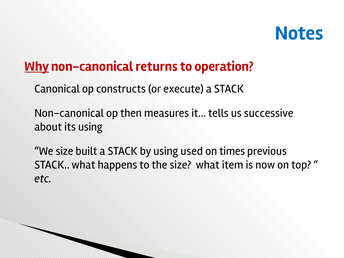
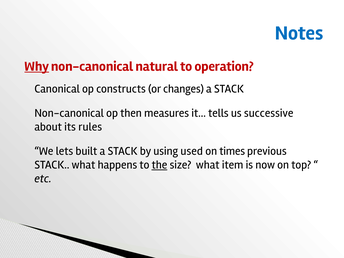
returns: returns -> natural (157, 66)
execute: execute -> changes (184, 89)
its using: using -> rules (90, 127)
We size: size -> lets (64, 151)
the underline: none -> present (159, 165)
